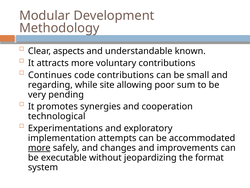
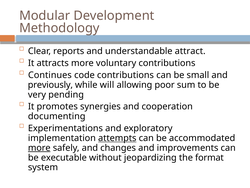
aspects: aspects -> reports (69, 51)
known: known -> attract (190, 51)
regarding: regarding -> previously (50, 85)
site: site -> will (107, 85)
technological: technological -> documenting (57, 116)
attempts underline: none -> present (117, 138)
